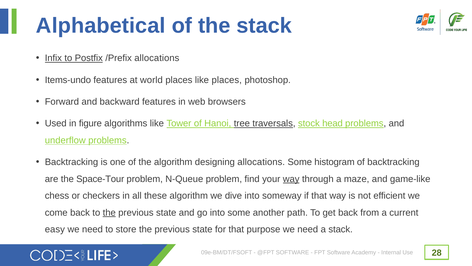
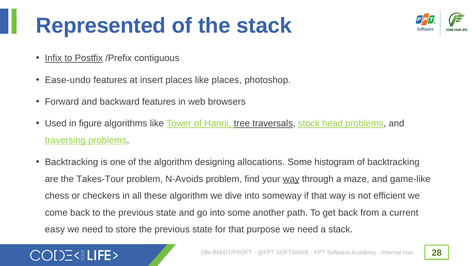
Alphabetical: Alphabetical -> Represented (101, 26)
/Prefix allocations: allocations -> contiguous (157, 58)
Items-undo: Items-undo -> Ease-undo (68, 80)
world: world -> insert (151, 80)
underflow: underflow -> traversing (65, 140)
Space-Tour: Space-Tour -> Takes-Tour (100, 179)
N-Queue: N-Queue -> N-Avoids (184, 179)
the underline: present -> none (109, 212)
